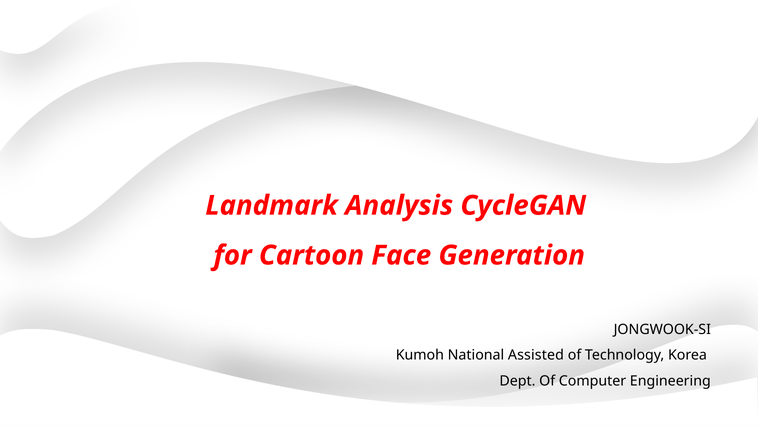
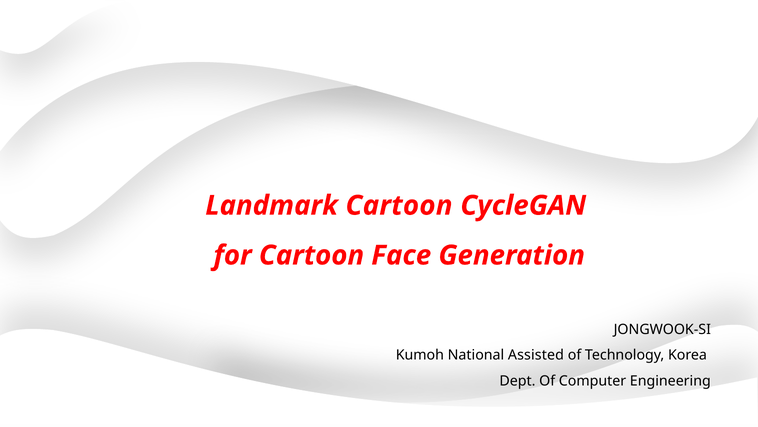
Landmark Analysis: Analysis -> Cartoon (399, 205)
